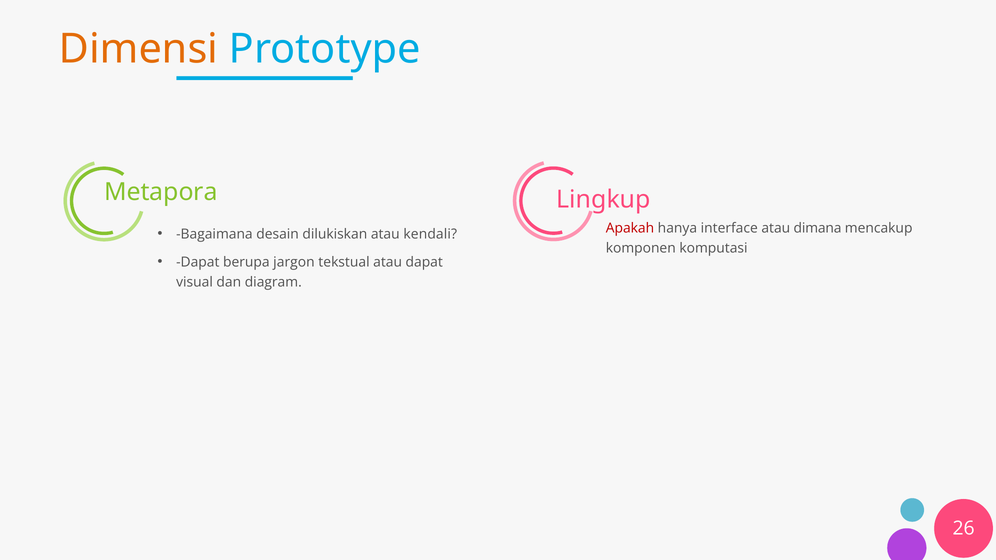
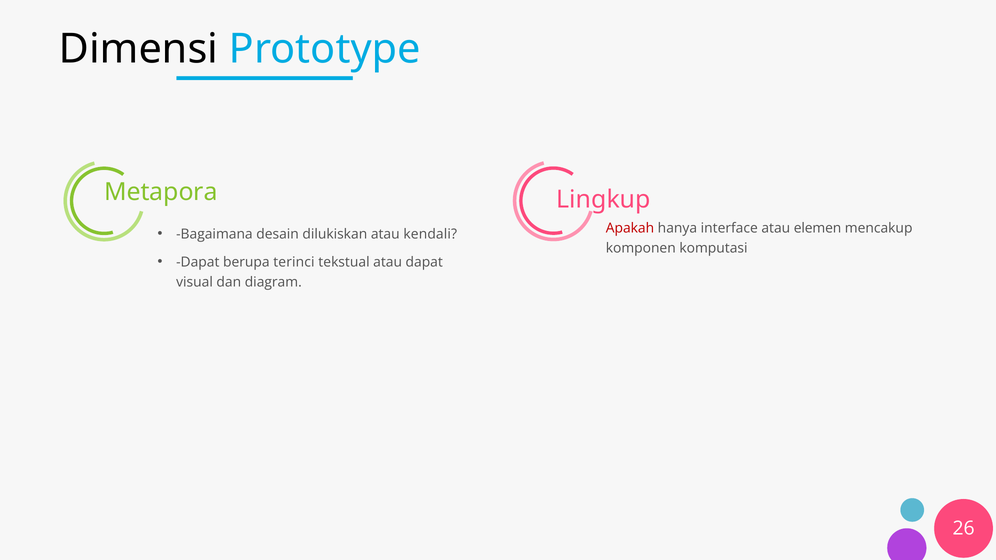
Dimensi colour: orange -> black (138, 49)
dimana: dimana -> elemen (818, 228)
jargon: jargon -> terinci (294, 262)
